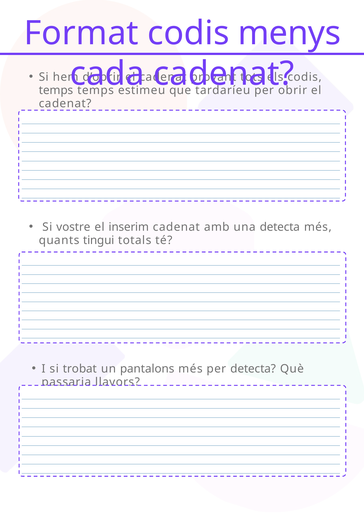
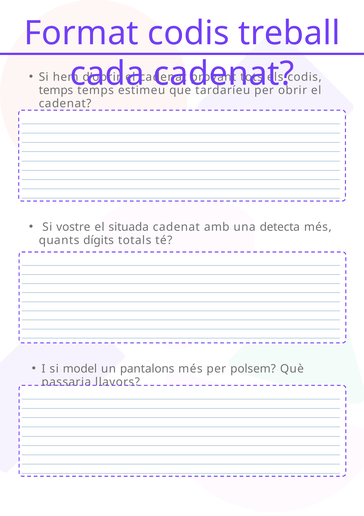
menys: menys -> treball (289, 33)
inserim: inserim -> situada (129, 227)
tingui: tingui -> dígits (99, 240)
trobat: trobat -> model (80, 368)
per detecta: detecta -> polsem (253, 368)
